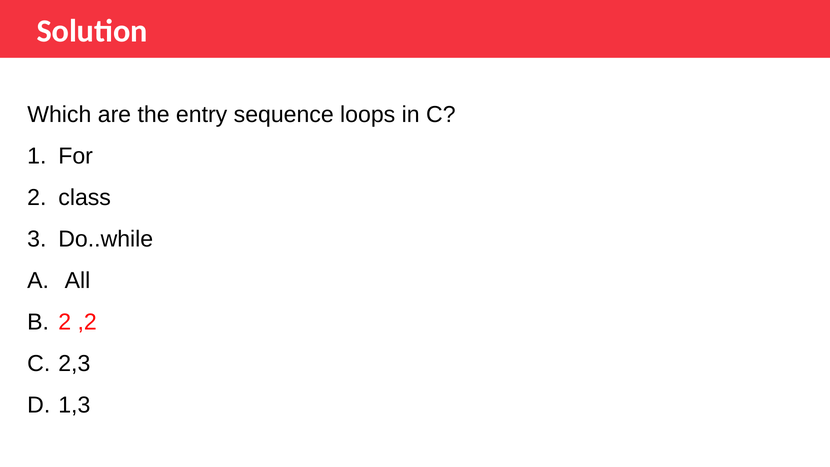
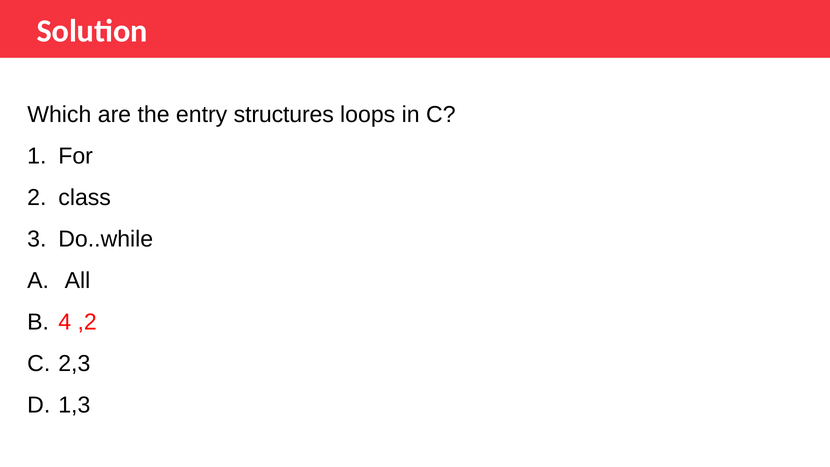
sequence: sequence -> structures (284, 114)
2: 2 -> 4 (65, 322)
